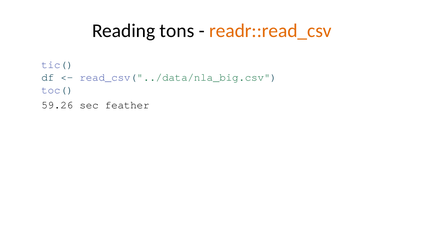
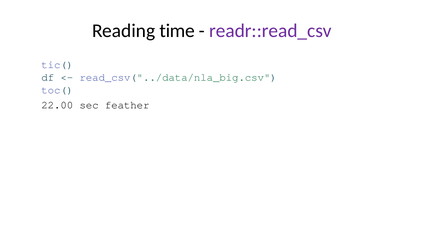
tons: tons -> time (177, 31)
readr::read_csv colour: orange -> purple (270, 31)
59.26: 59.26 -> 22.00 (57, 105)
